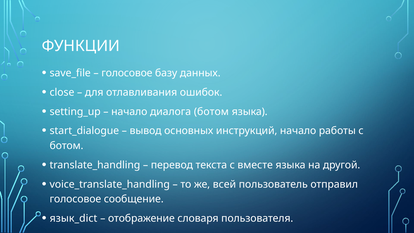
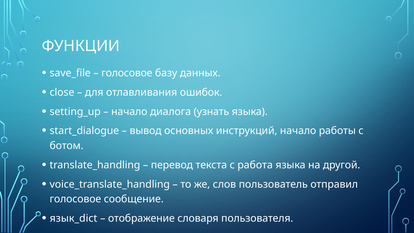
диалога ботом: ботом -> узнать (211, 112)
вместе: вместе -> работа (255, 165)
всей: всей -> слов (224, 184)
